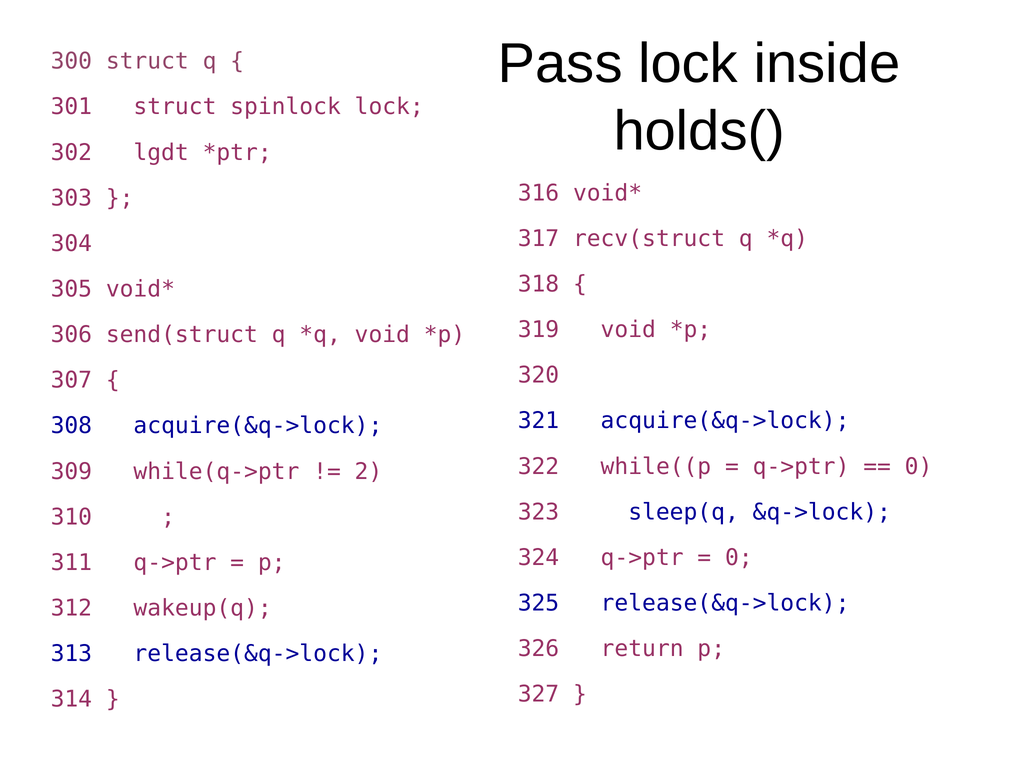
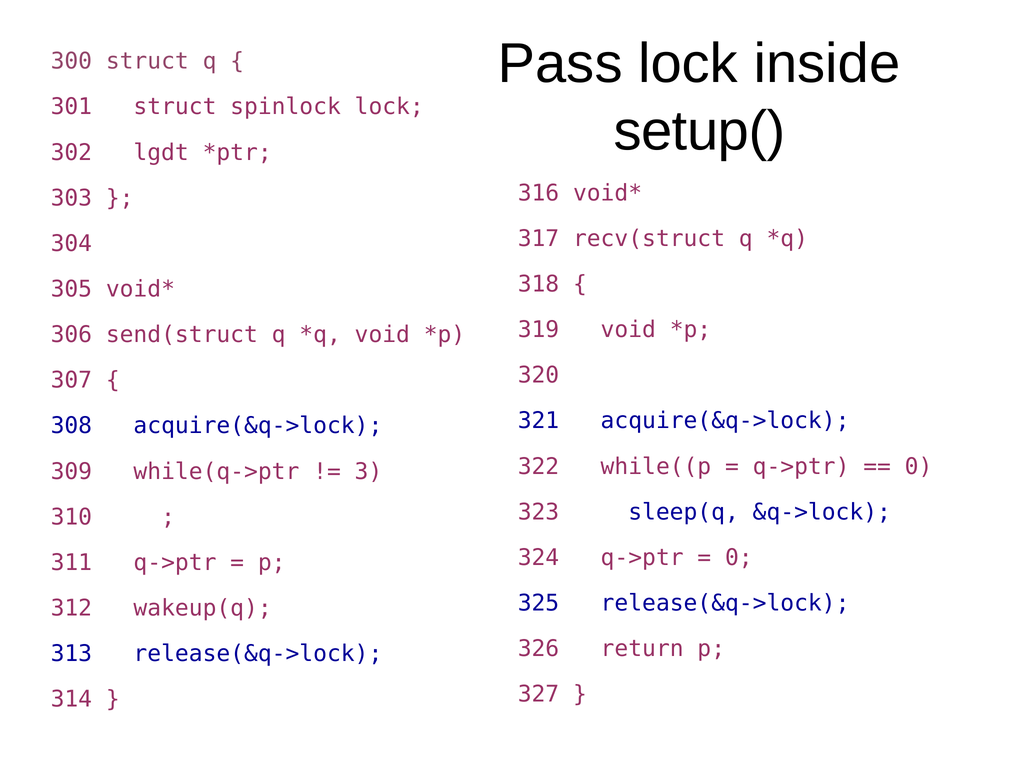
holds(: holds( -> setup( (699, 131)
2: 2 -> 3 (368, 472)
